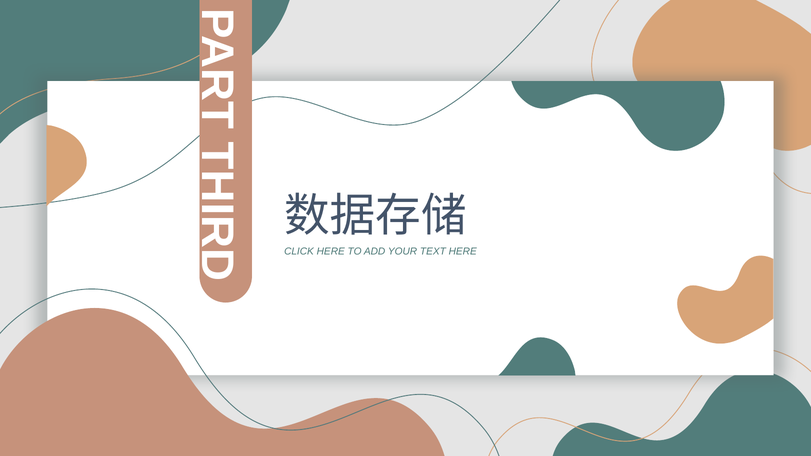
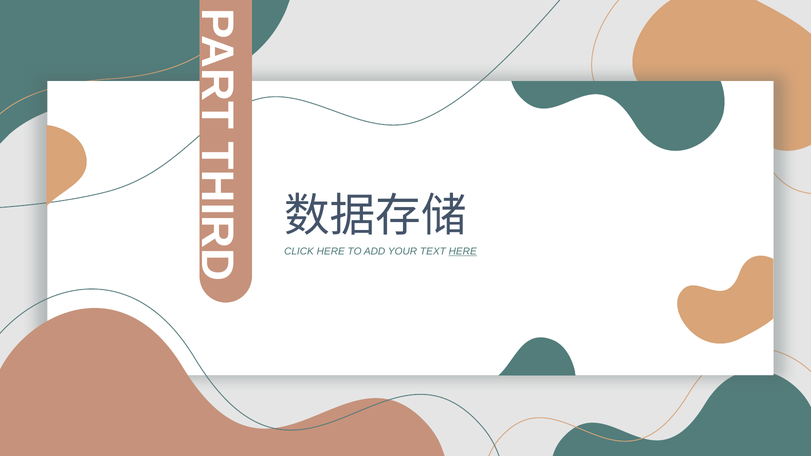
HERE underline: none -> present (463, 251)
